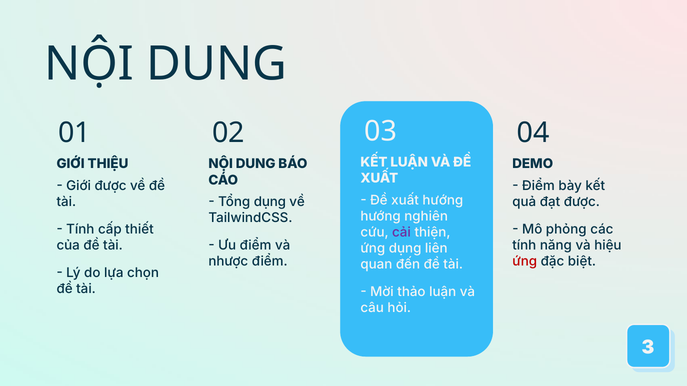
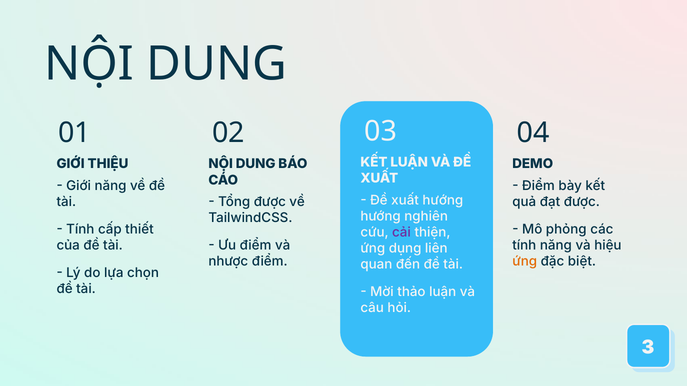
Giới được: được -> năng (110, 186)
Tổng dụng: dụng -> được (270, 202)
ứng colour: red -> orange (525, 262)
